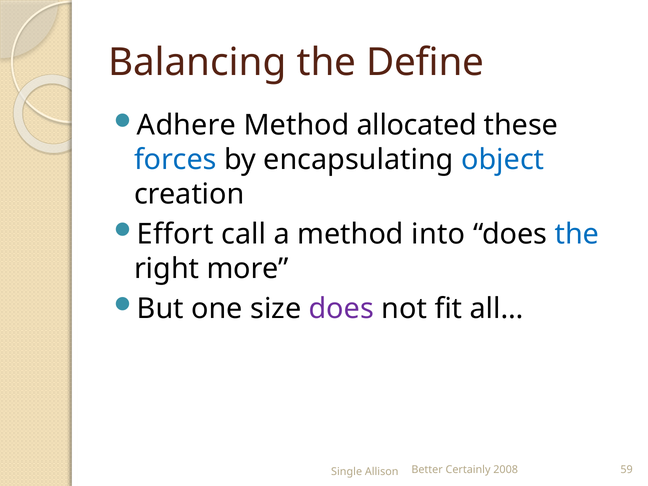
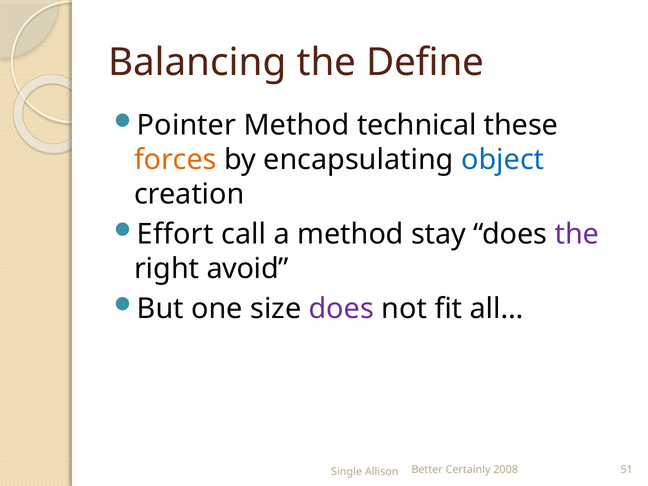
Adhere: Adhere -> Pointer (187, 125)
allocated: allocated -> technical (417, 125)
forces colour: blue -> orange (175, 160)
into: into -> stay (439, 234)
the colour: blue -> purple (577, 234)
more: more -> avoid (248, 269)
59: 59 -> 51 (627, 470)
